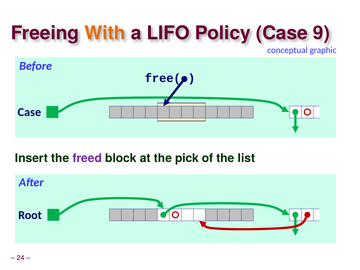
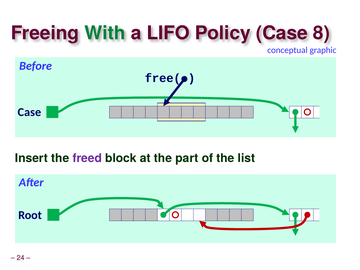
With colour: orange -> green (105, 33)
9: 9 -> 8 (321, 33)
pick: pick -> part (187, 158)
